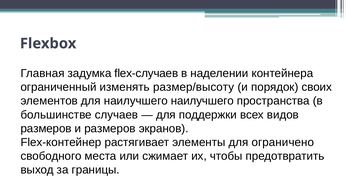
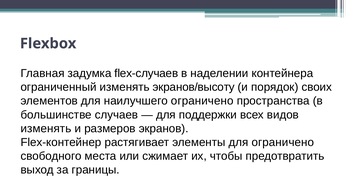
размер/высоту: размер/высоту -> экранов/высоту (194, 87)
наилучшего наилучшего: наилучшего -> ограничено (202, 101)
размеров: размеров -> изменять (46, 129)
